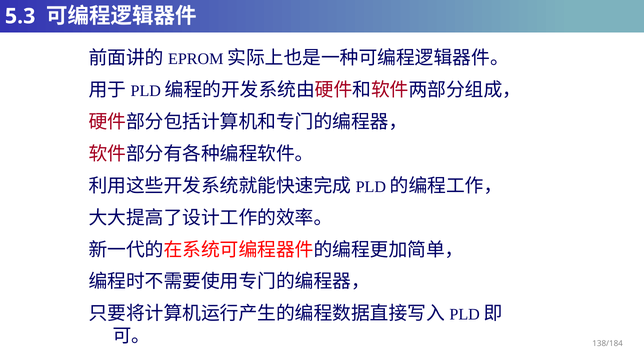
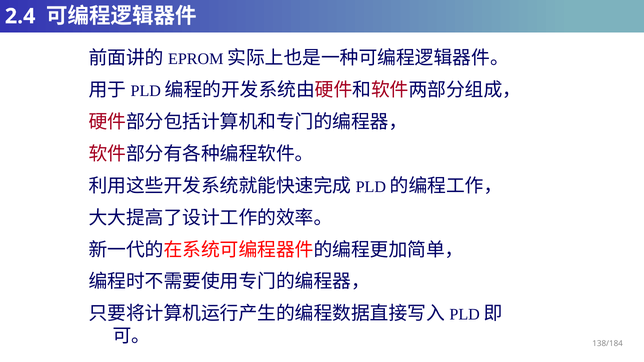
5.3: 5.3 -> 2.4 (20, 16)
